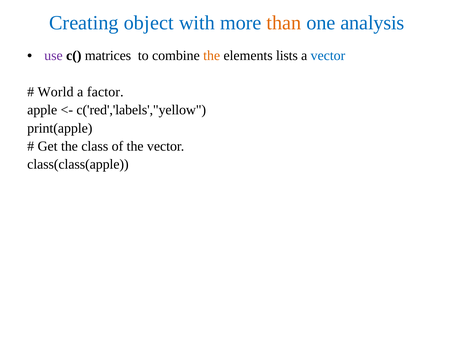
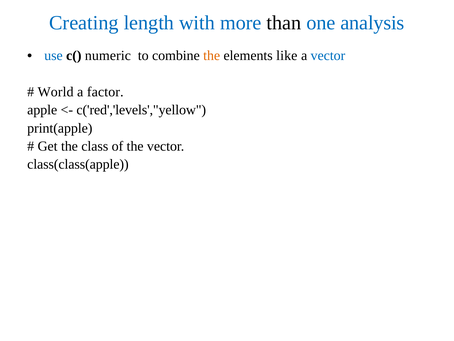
object: object -> length (149, 23)
than colour: orange -> black (284, 23)
use colour: purple -> blue (53, 55)
matrices: matrices -> numeric (108, 55)
lists: lists -> like (287, 55)
c('red','labels',"yellow: c('red','labels',"yellow -> c('red','levels',"yellow (141, 110)
